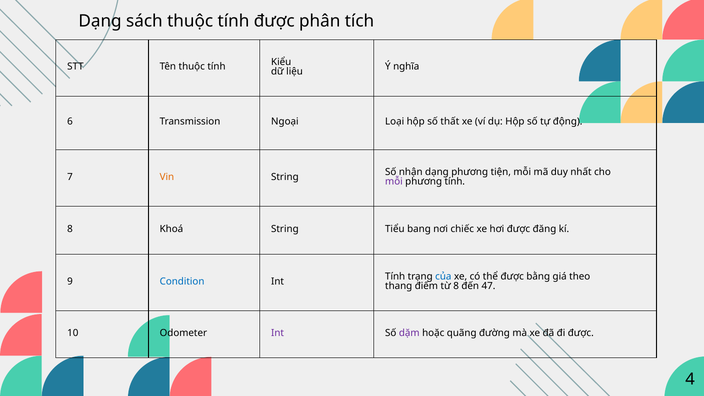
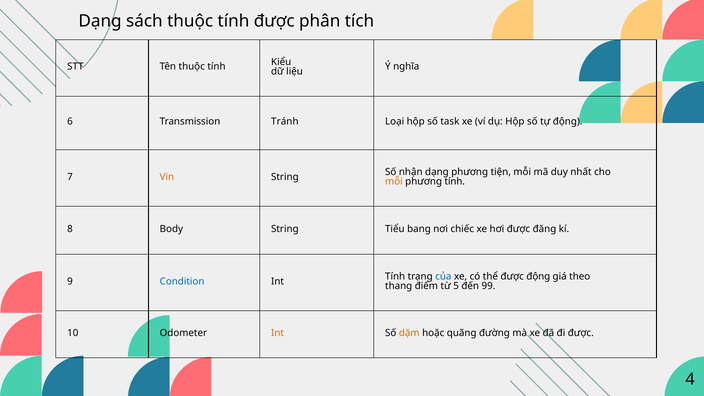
Ngoại: Ngoại -> Tránh (285, 122)
thất: thất -> task (450, 122)
mỗi colour: purple -> orange (394, 182)
Khoá: Khoá -> Body (171, 229)
được bằng: bằng -> động (538, 276)
từ 8: 8 -> 5 (456, 286)
47: 47 -> 99 (489, 286)
Int colour: purple -> orange (278, 333)
dặm colour: purple -> orange (409, 333)
